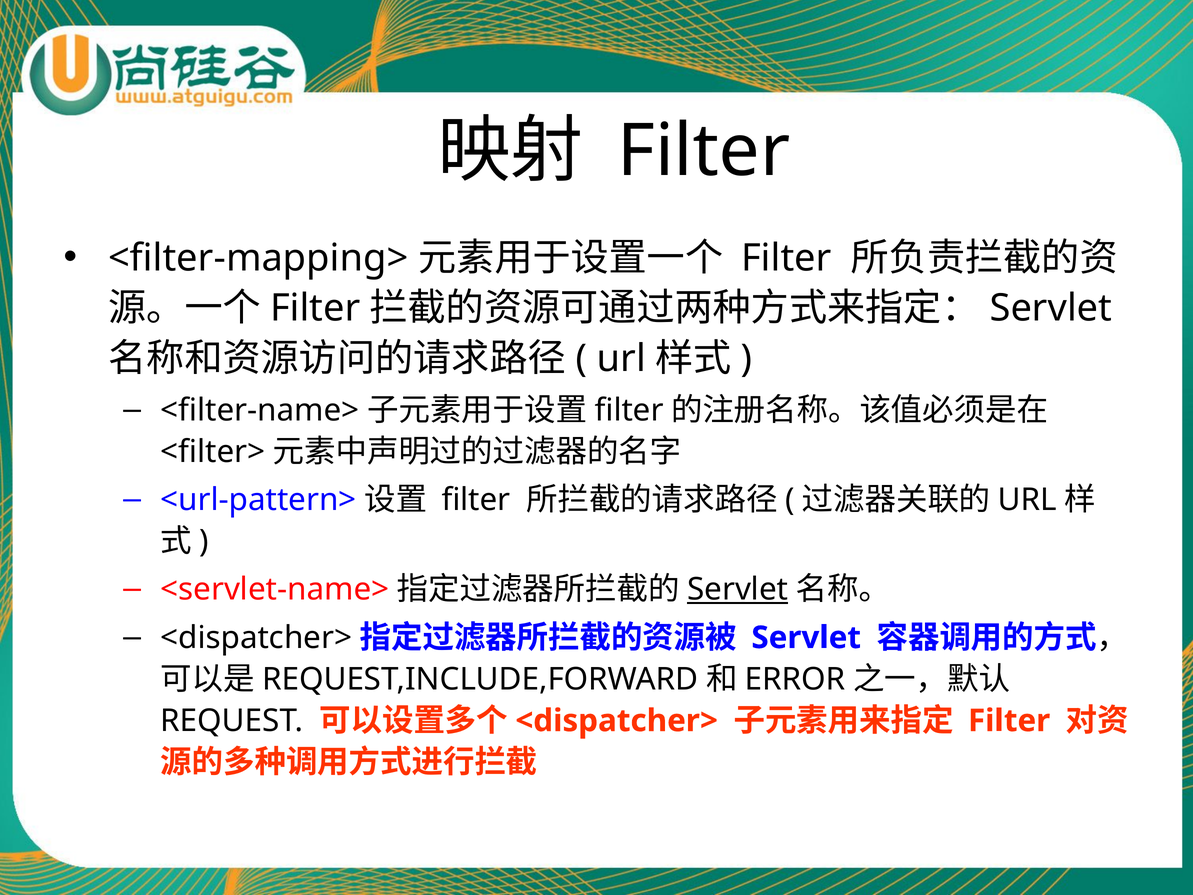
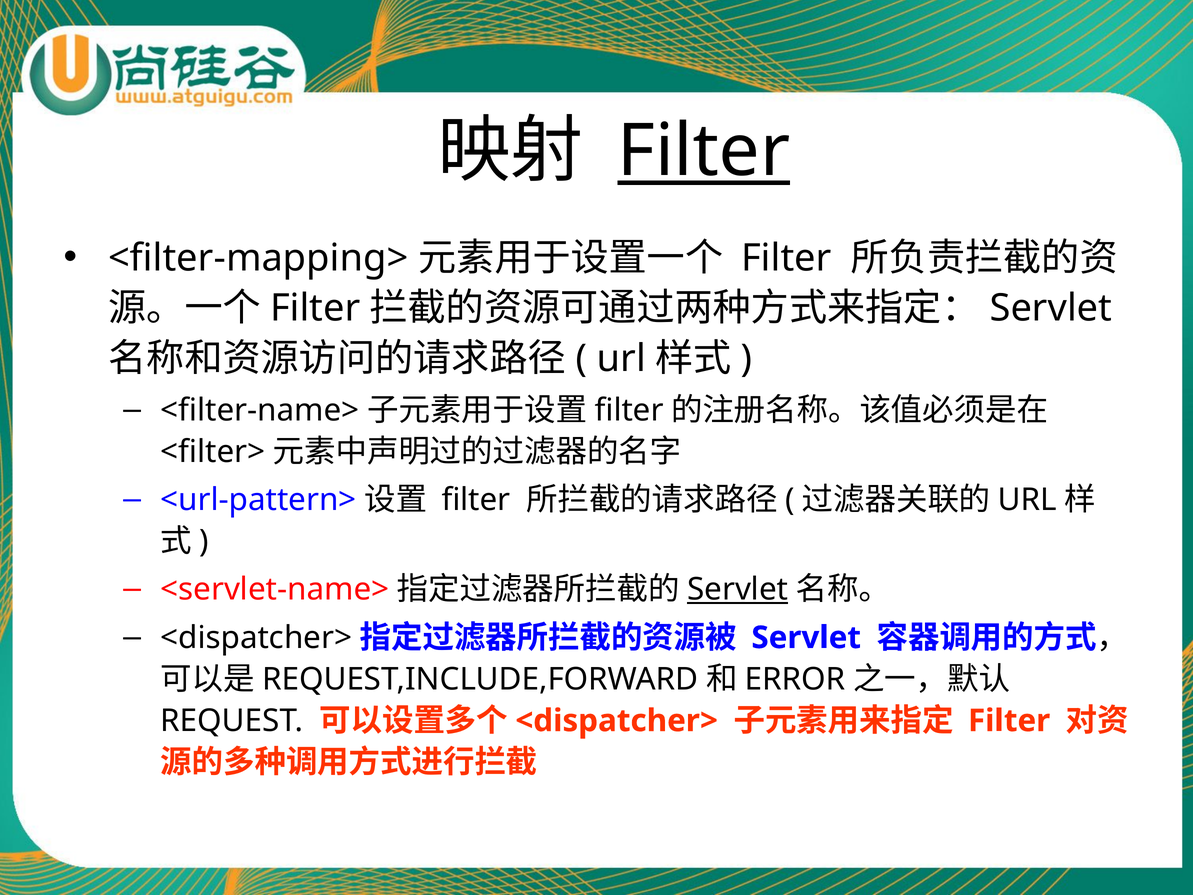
Filter underline: none -> present (704, 151)
